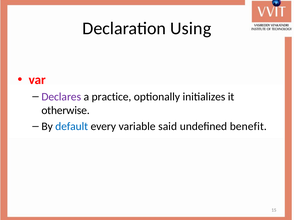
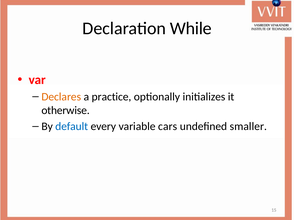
Using: Using -> While (191, 28)
Declares colour: purple -> orange (61, 97)
said: said -> cars (168, 127)
benefit: benefit -> smaller (248, 127)
